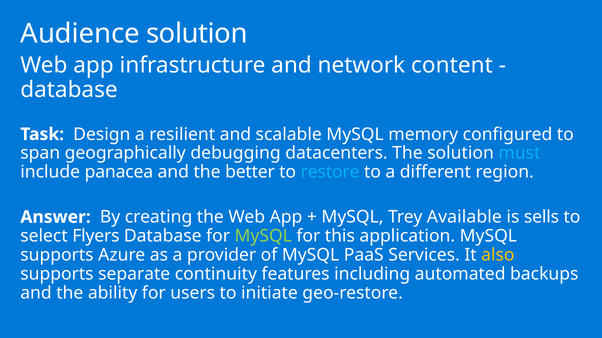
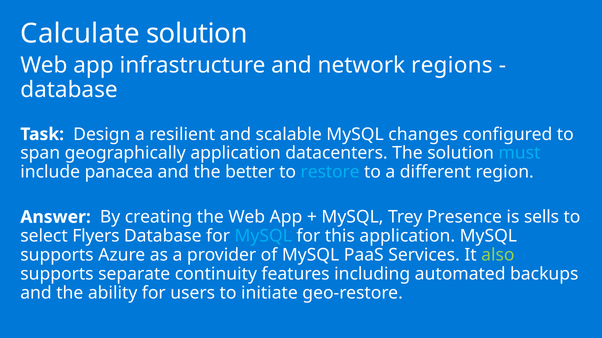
Audience: Audience -> Calculate (80, 34)
content: content -> regions (452, 66)
memory: memory -> changes (423, 135)
geographically debugging: debugging -> application (236, 153)
Available: Available -> Presence (464, 217)
MySQL colour: light green -> light blue (263, 236)
also colour: yellow -> light green (498, 255)
